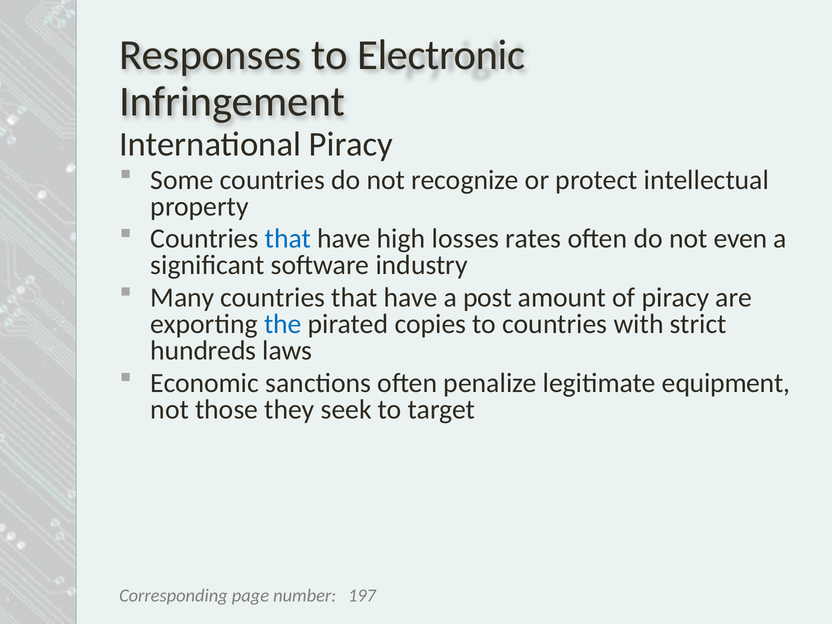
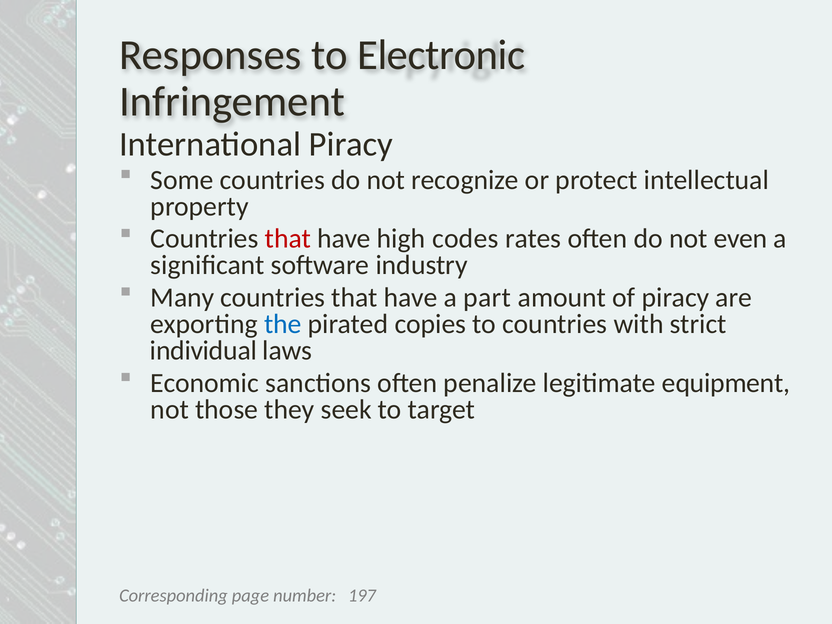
that colour: blue -> red (288, 239)
losses: losses -> codes (465, 239)
post: post -> part (487, 298)
hundreds: hundreds -> individual (203, 351)
